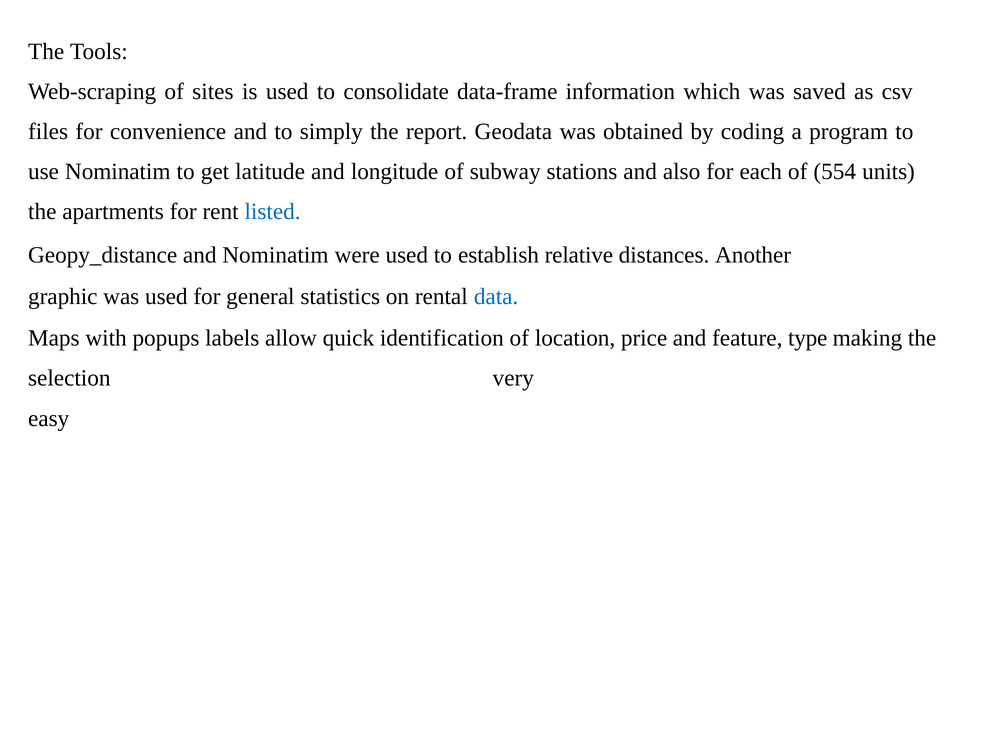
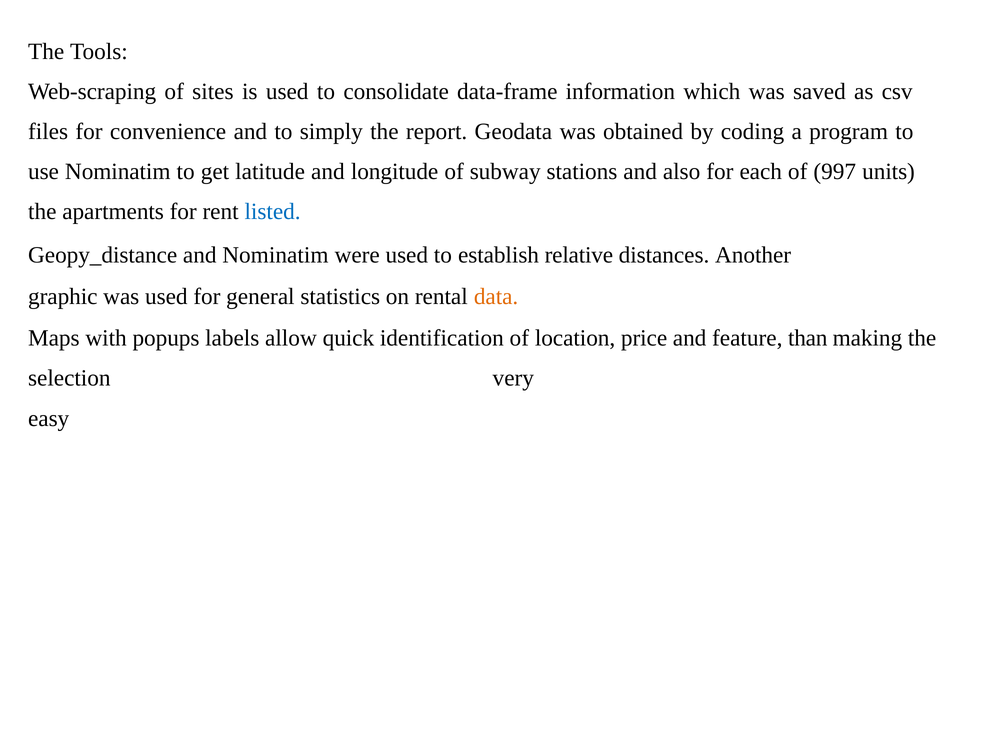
554: 554 -> 997 (835, 171)
data colour: blue -> orange (496, 297)
type: type -> than (808, 338)
